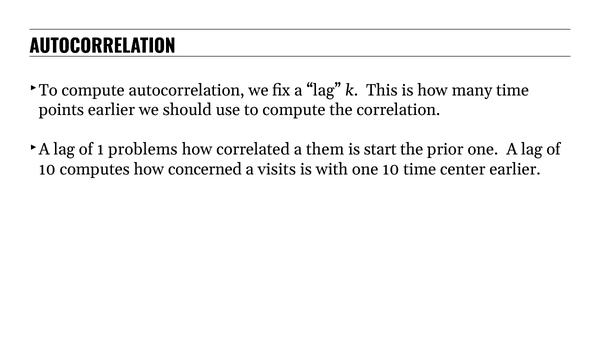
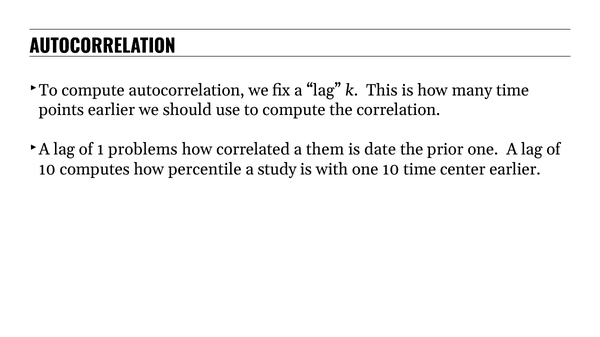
start: start -> date (380, 149)
concerned: concerned -> percentile (205, 169)
visits: visits -> study (277, 169)
